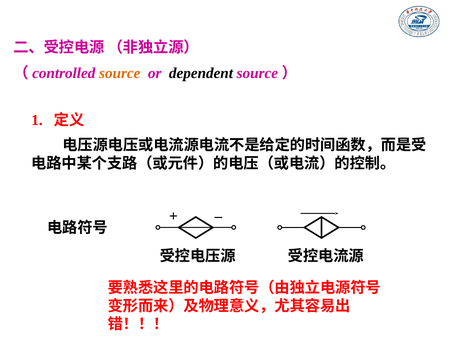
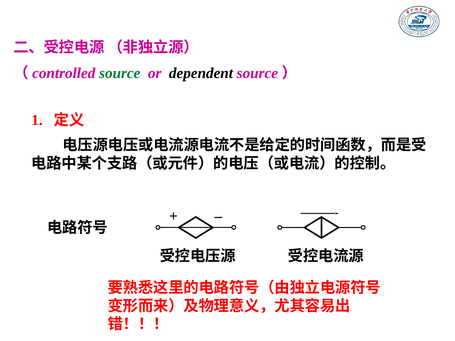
source colour: orange -> green (120, 73)
